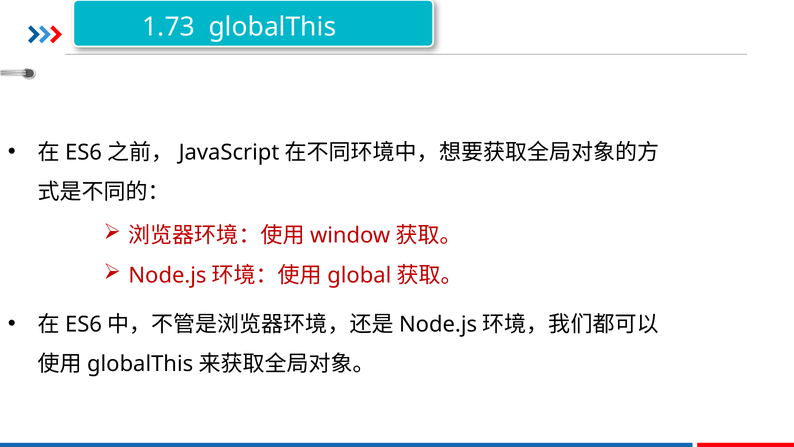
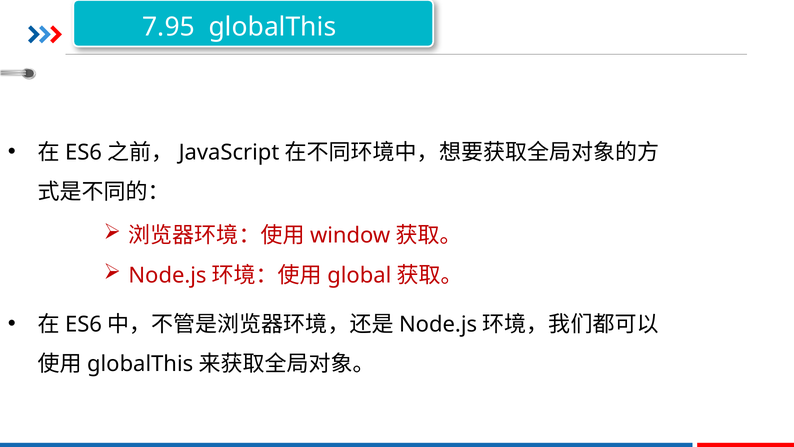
1.73: 1.73 -> 7.95 (169, 27)
